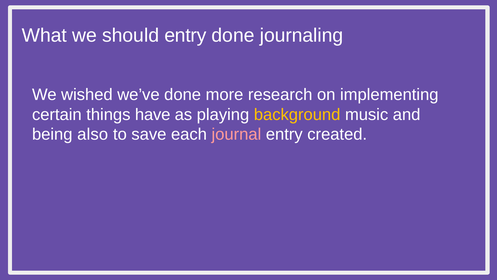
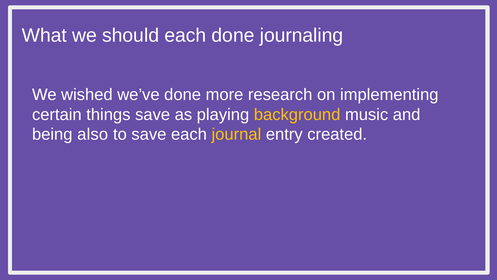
should entry: entry -> each (185, 35)
things have: have -> save (153, 114)
journal colour: pink -> yellow (236, 134)
